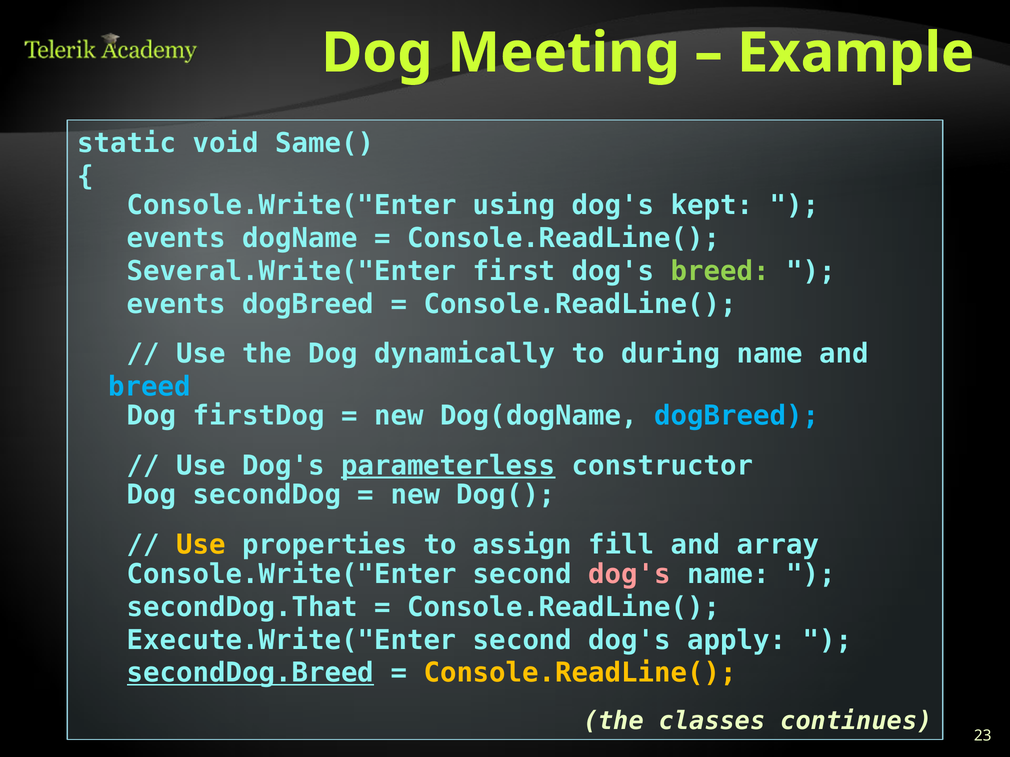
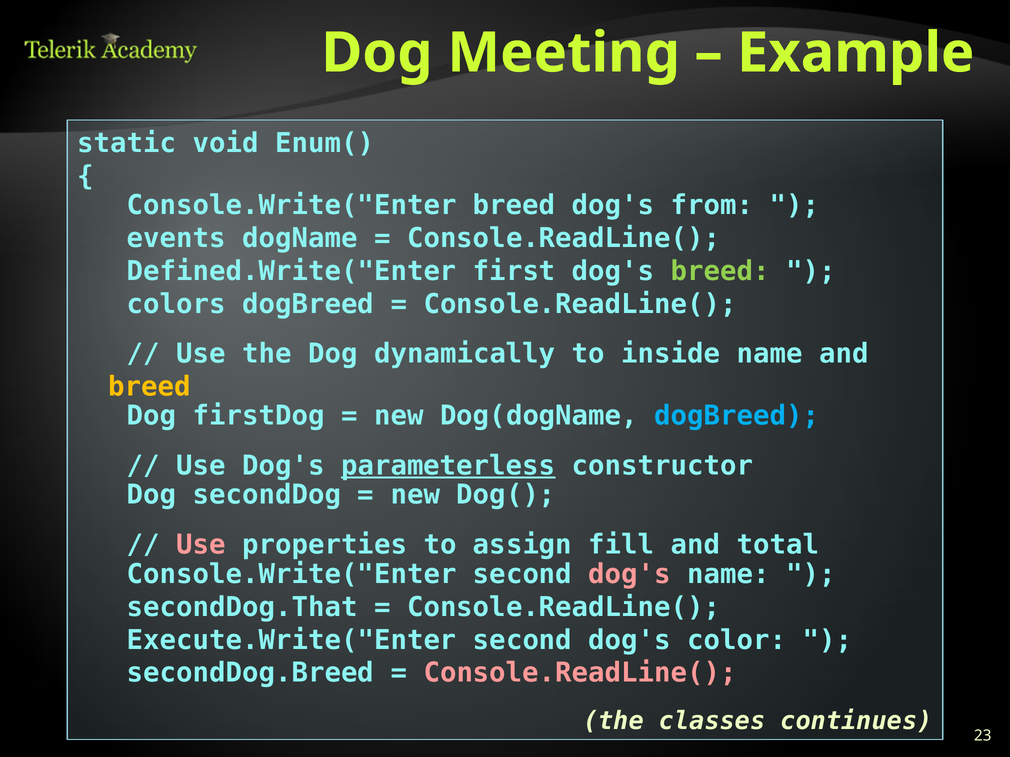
Same(: Same( -> Enum( (325, 143)
Console.Write("Enter using: using -> breed (514, 205)
kept: kept -> from (712, 205)
Several.Write("Enter: Several.Write("Enter -> Defined.Write("Enter (292, 271)
events: events -> colors (176, 304)
during: during -> inside (671, 354)
breed colour: light blue -> yellow (150, 387)
Use colour: yellow -> pink (201, 545)
array: array -> total (778, 545)
apply: apply -> color (737, 640)
secondDog.Breed underline: present -> none (250, 673)
Console.ReadLine( colour: yellow -> pink (580, 673)
